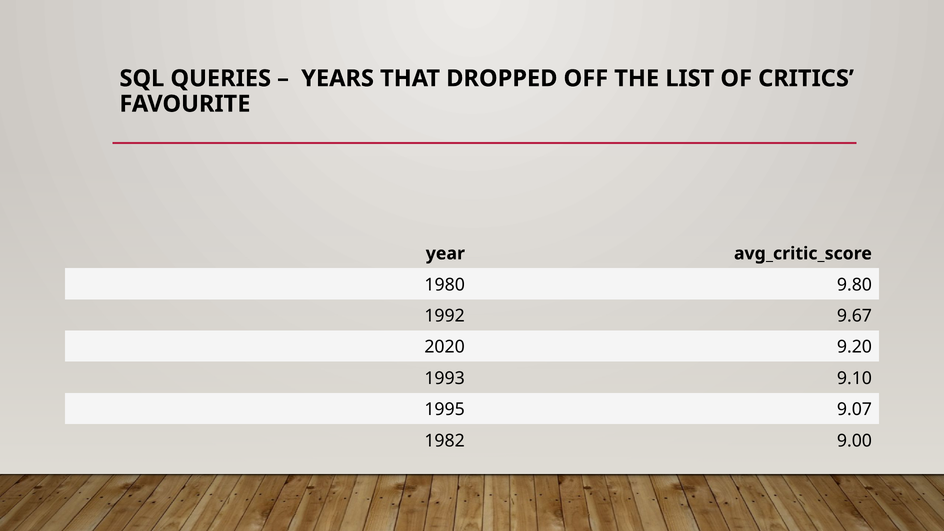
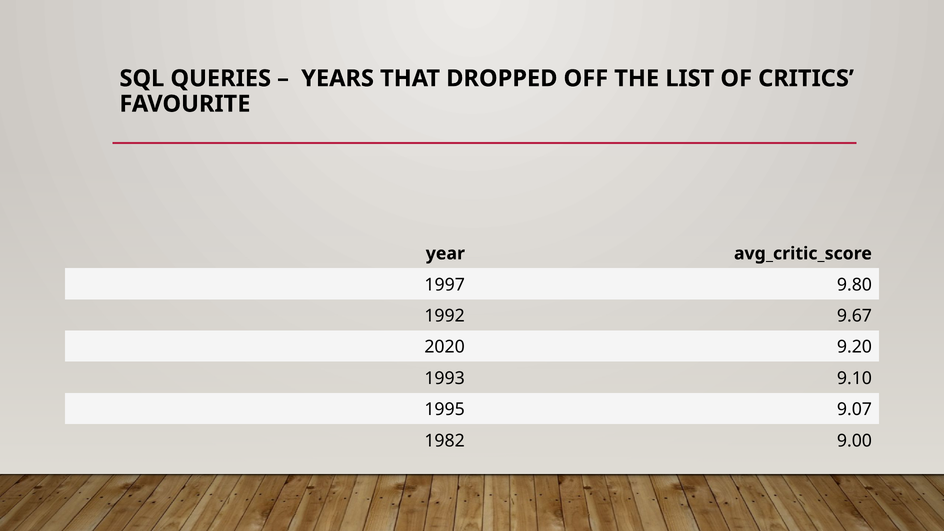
1980: 1980 -> 1997 (445, 285)
